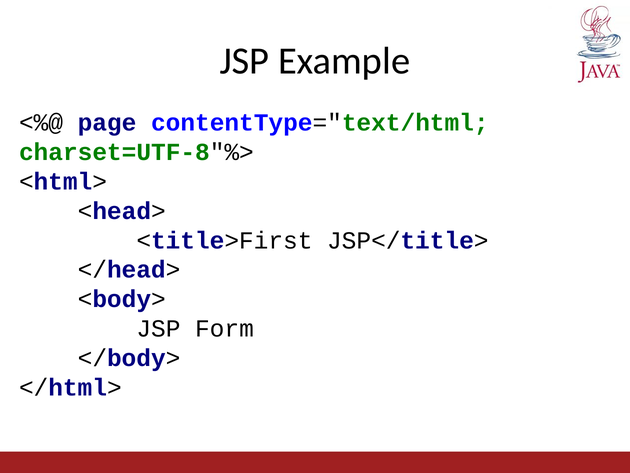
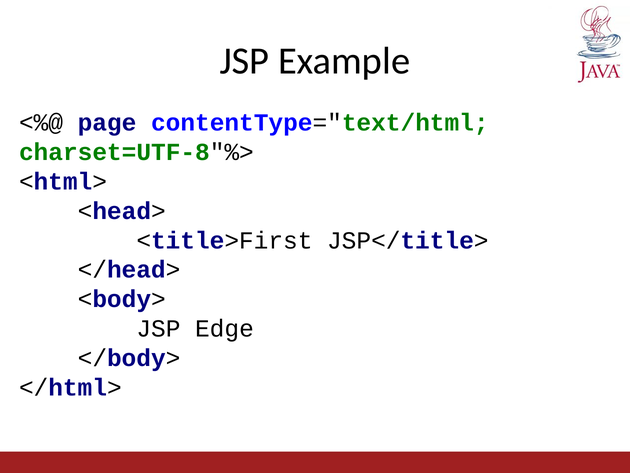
Form: Form -> Edge (224, 328)
